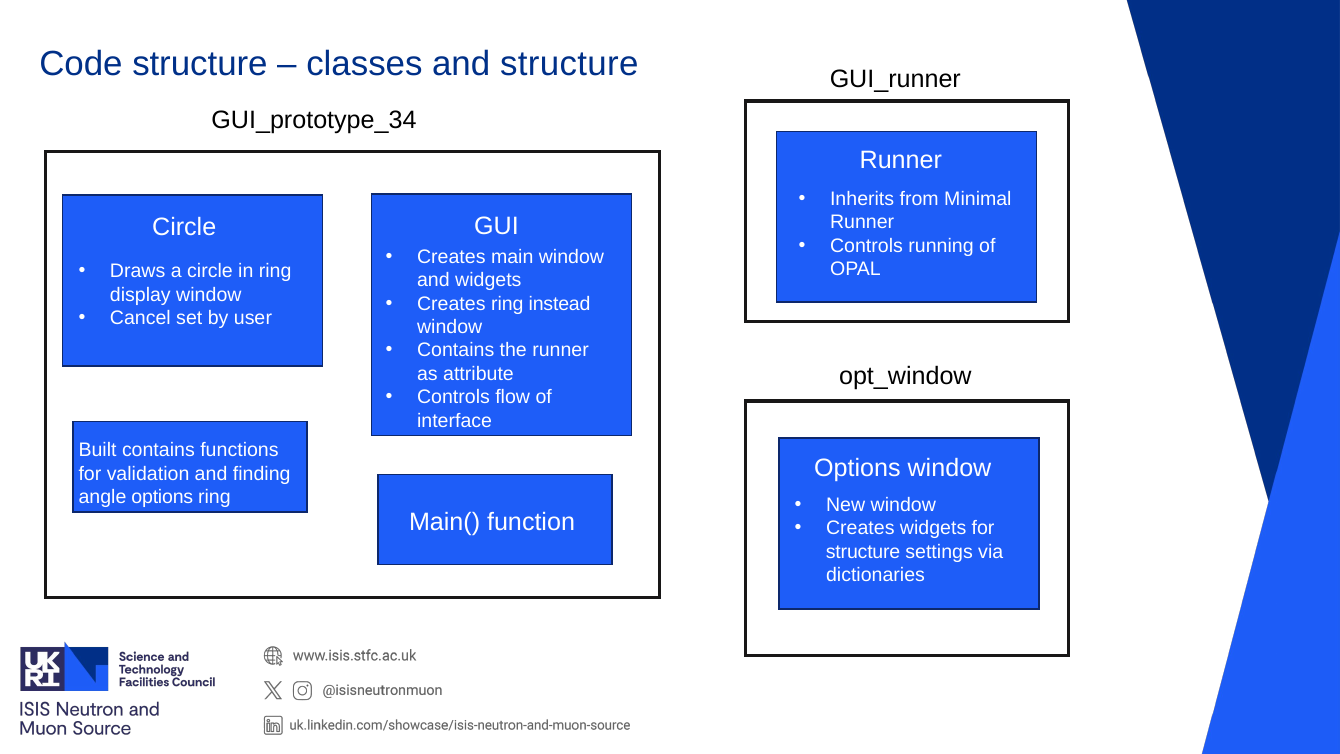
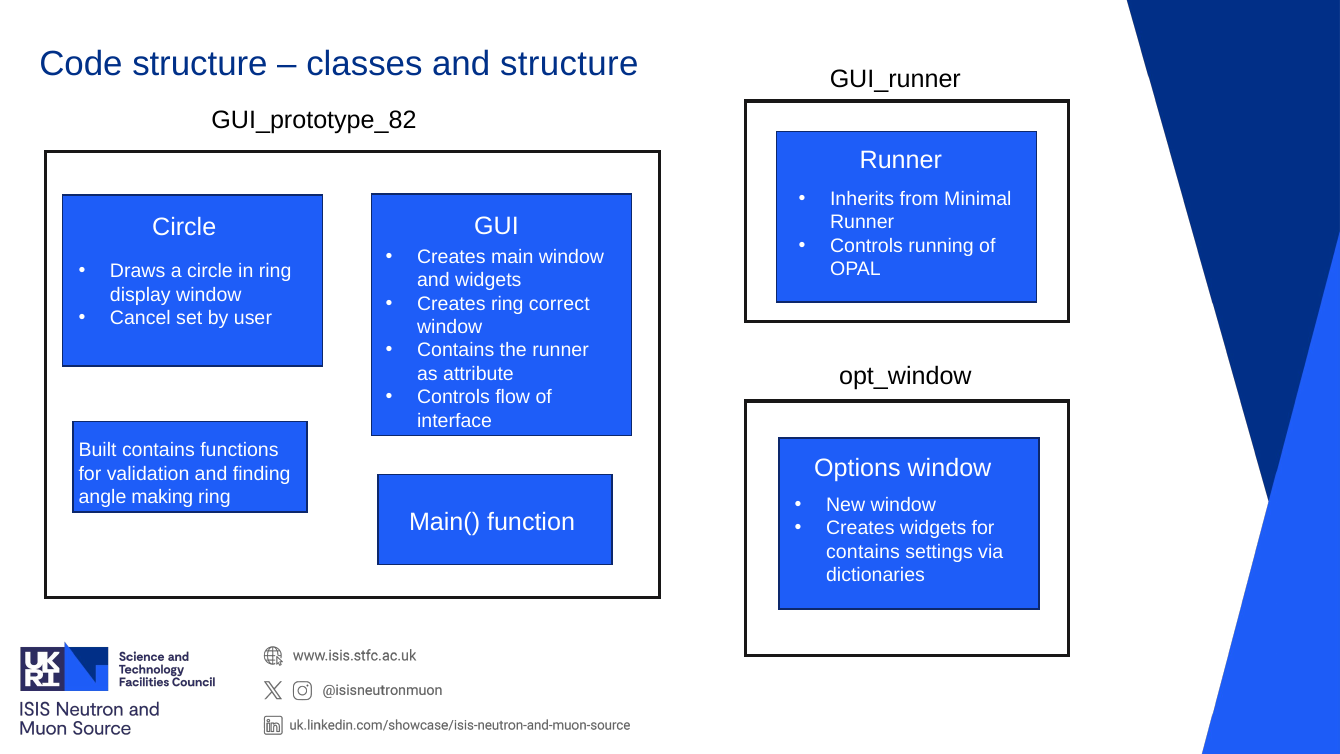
GUI_prototype_34: GUI_prototype_34 -> GUI_prototype_82 (314, 120)
instead: instead -> correct (559, 303)
angle options: options -> making (162, 497)
structure: structure -> contains (863, 552)
